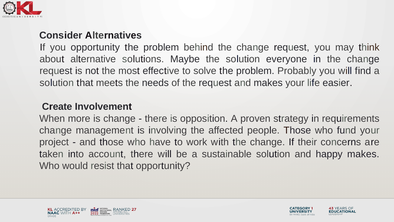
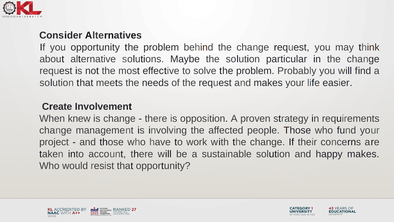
everyone: everyone -> particular (287, 59)
more: more -> knew (79, 118)
